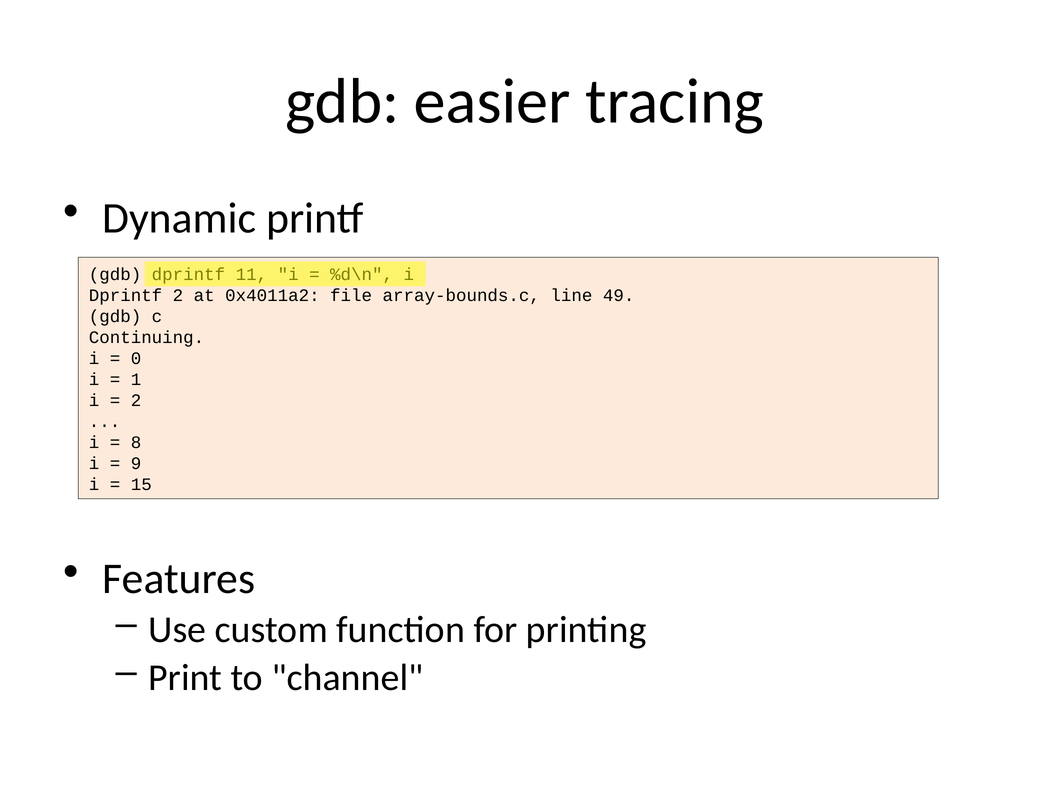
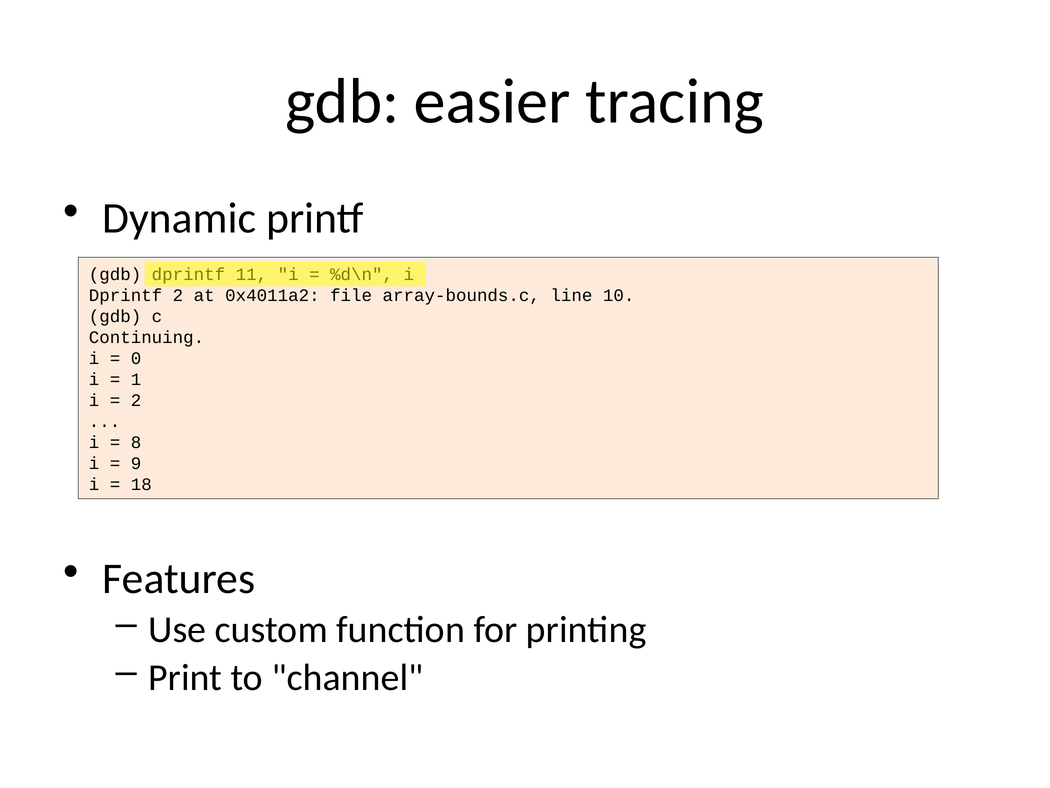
49: 49 -> 10 (619, 295)
15: 15 -> 18 (141, 484)
